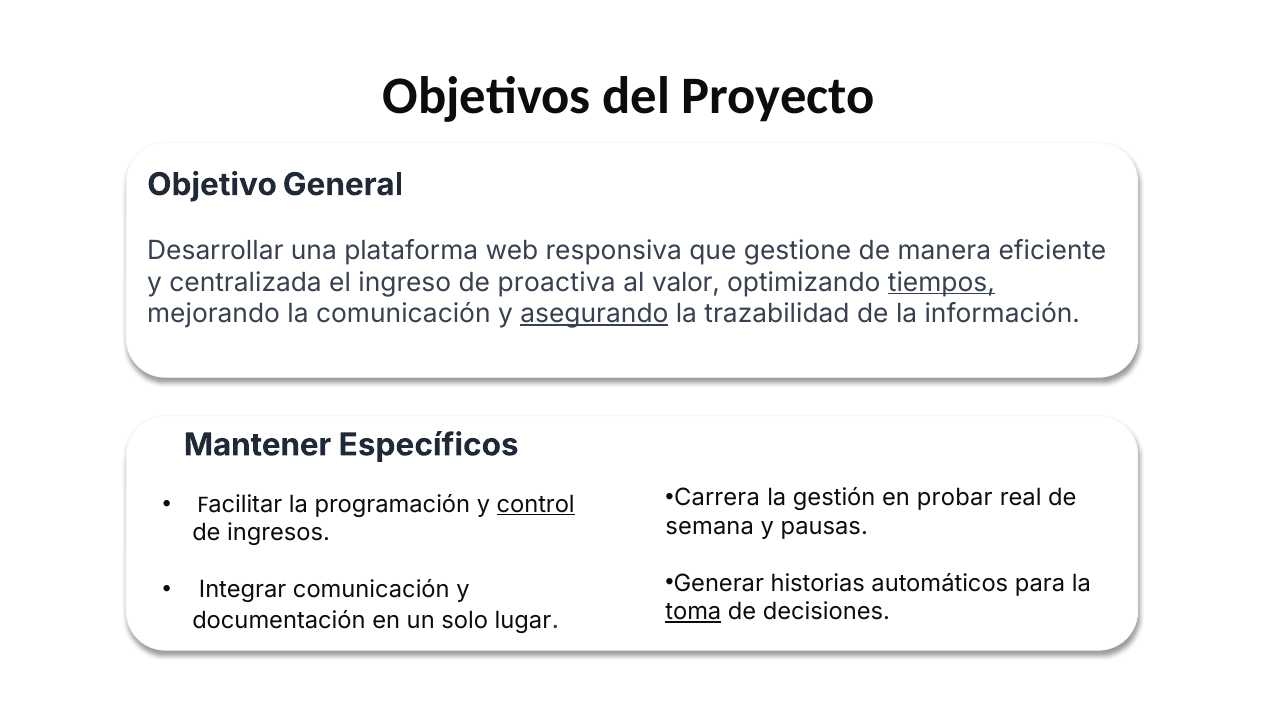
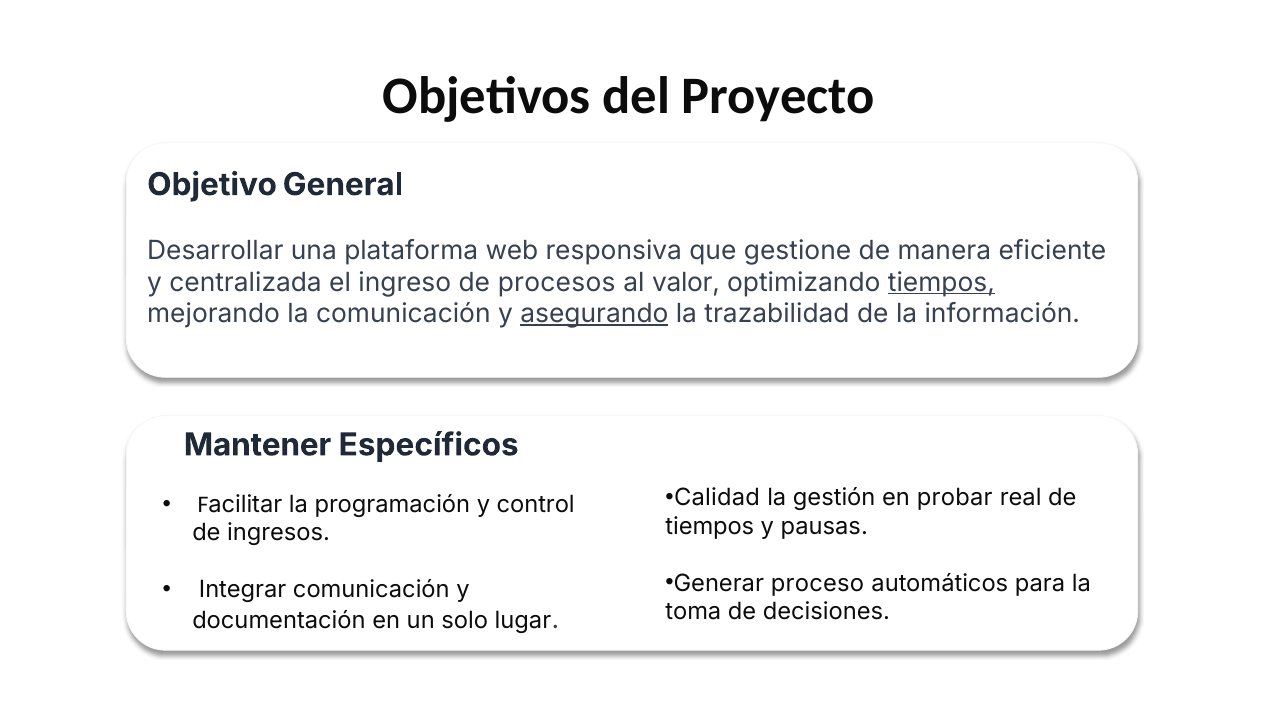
proactiva: proactiva -> procesos (557, 282)
Carrera: Carrera -> Calidad (717, 498)
control underline: present -> none (536, 505)
semana: semana -> tiempos (710, 527)
historias: historias -> proceso (818, 583)
toma underline: present -> none (693, 612)
